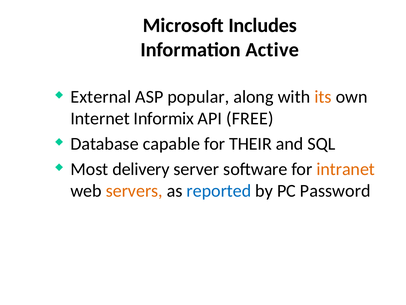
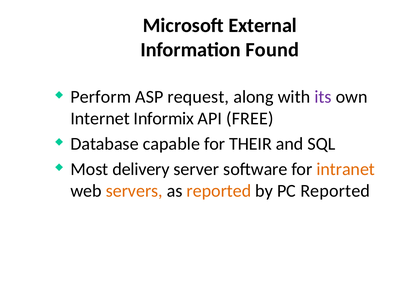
Includes: Includes -> External (263, 25)
Active: Active -> Found (272, 50)
External: External -> Perform (101, 97)
popular: popular -> request (198, 97)
its colour: orange -> purple (323, 97)
reported colour: blue -> orange (219, 191)
PC Password: Password -> Reported (335, 191)
